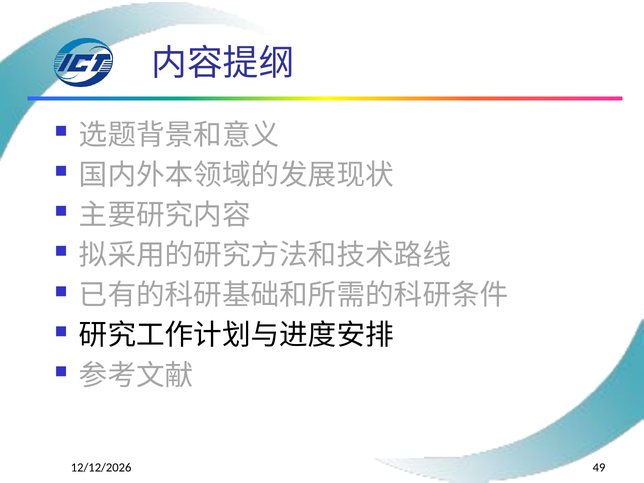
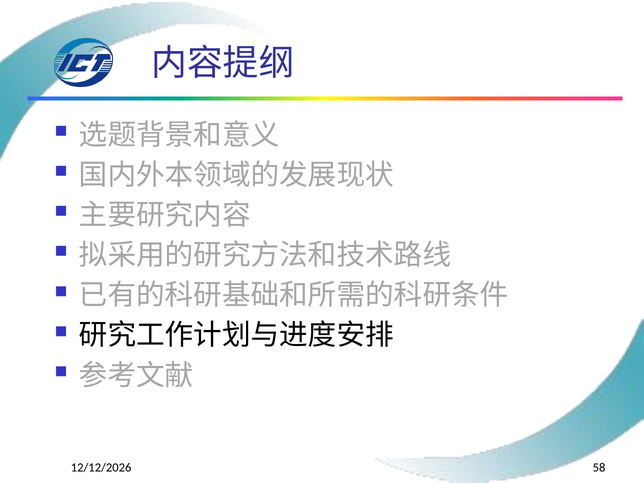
49: 49 -> 58 (599, 468)
